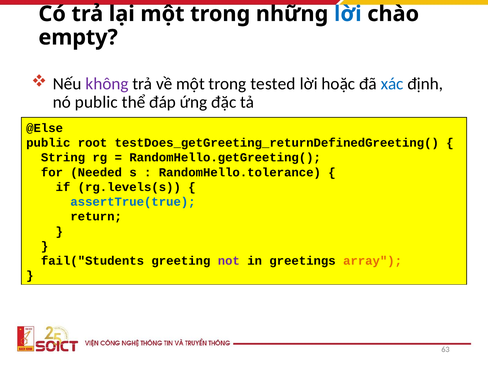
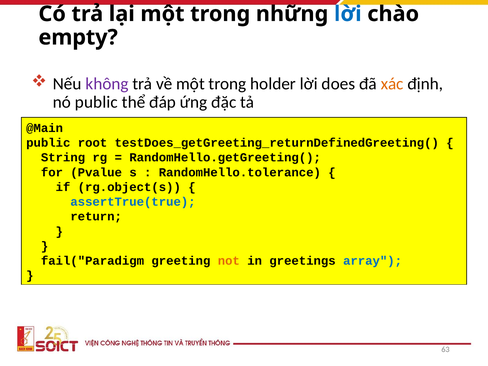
tested: tested -> holder (273, 84)
hoặc: hoặc -> does (338, 84)
xác colour: blue -> orange (392, 84)
@Else: @Else -> @Main (45, 128)
Needed: Needed -> Pvalue (96, 172)
rg.levels(s: rg.levels(s -> rg.object(s (129, 187)
fail("Students: fail("Students -> fail("Paradigm (92, 261)
not colour: purple -> orange (229, 261)
array colour: orange -> blue (373, 261)
